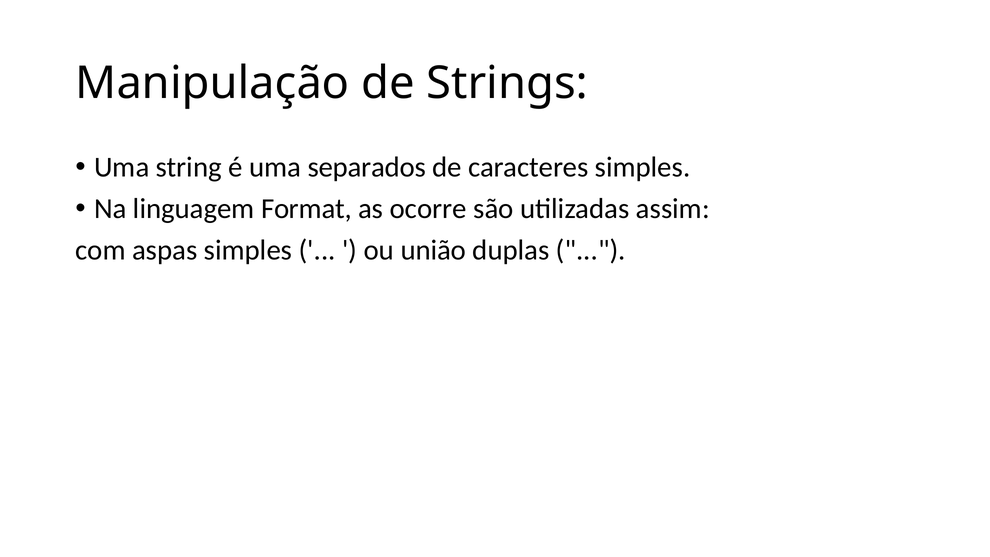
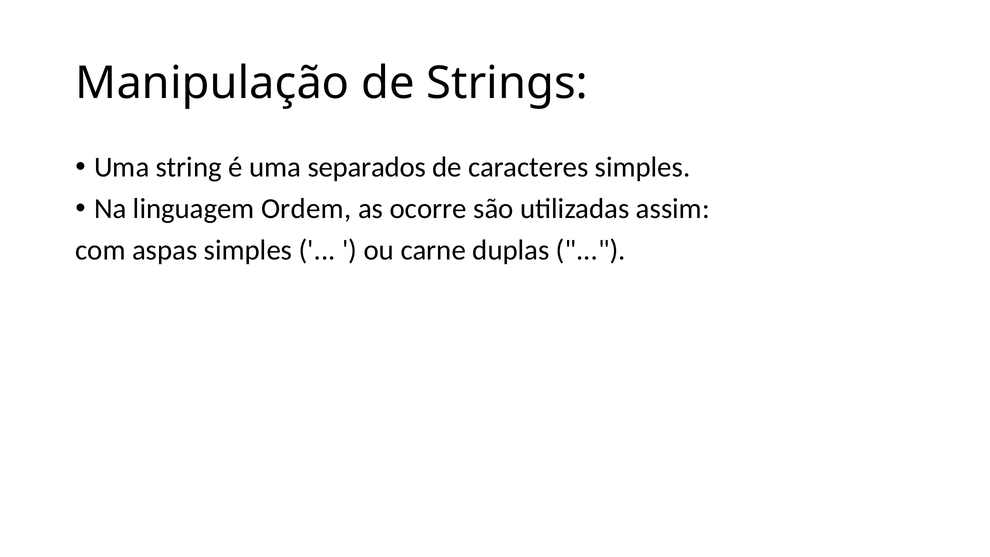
Format: Format -> Ordem (306, 209)
união: união -> carne (433, 250)
